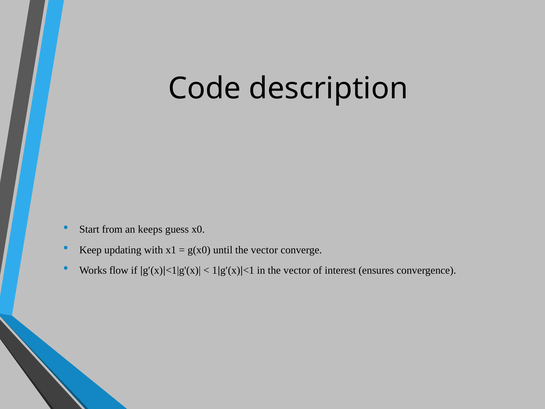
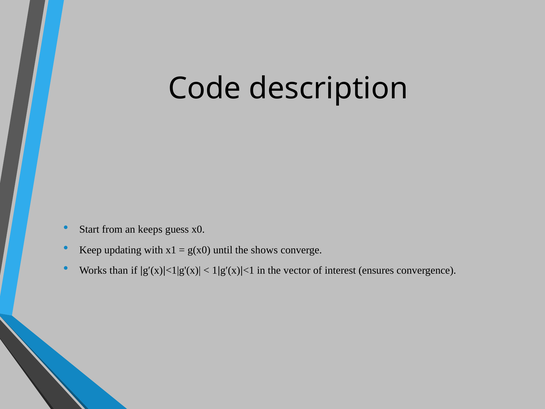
until the vector: vector -> shows (264, 250)
flow: flow -> than (119, 270)
